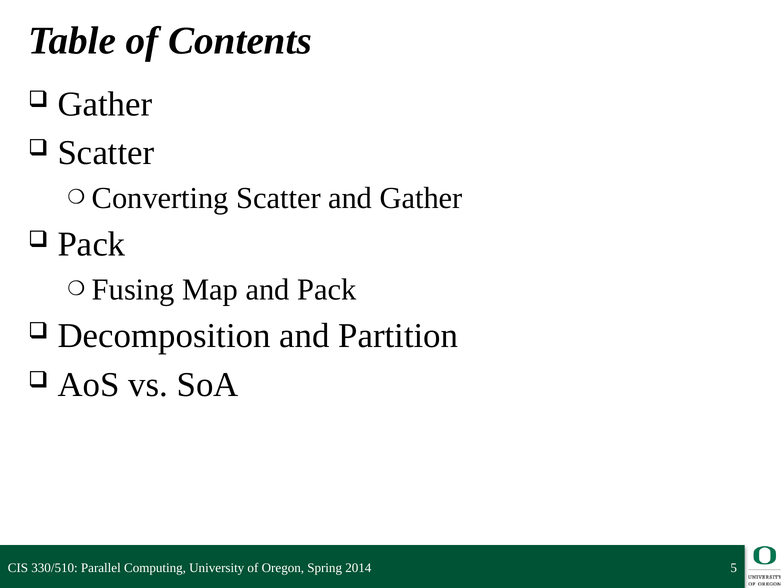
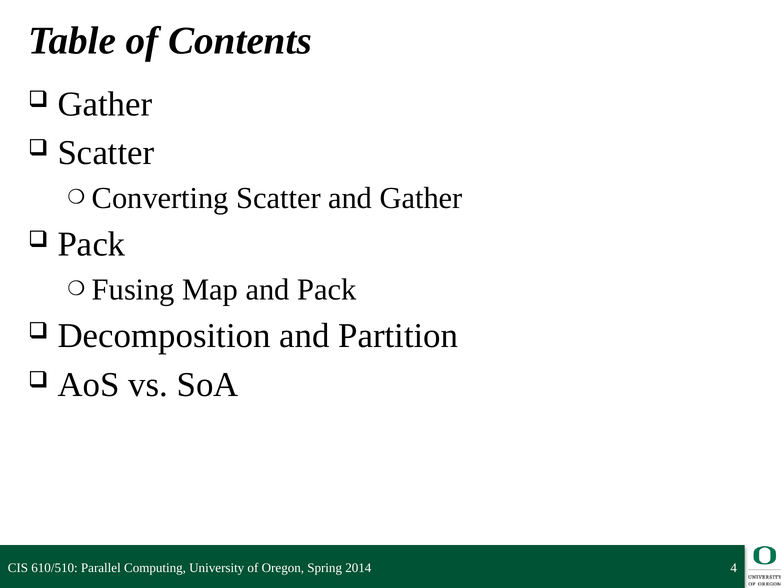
330/510: 330/510 -> 610/510 (55, 568)
5: 5 -> 4 (734, 568)
